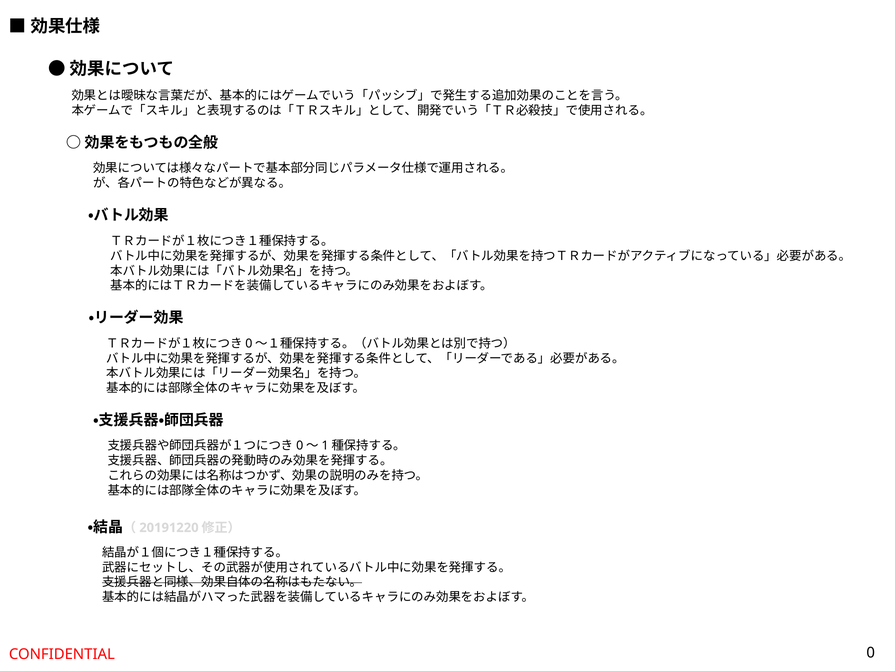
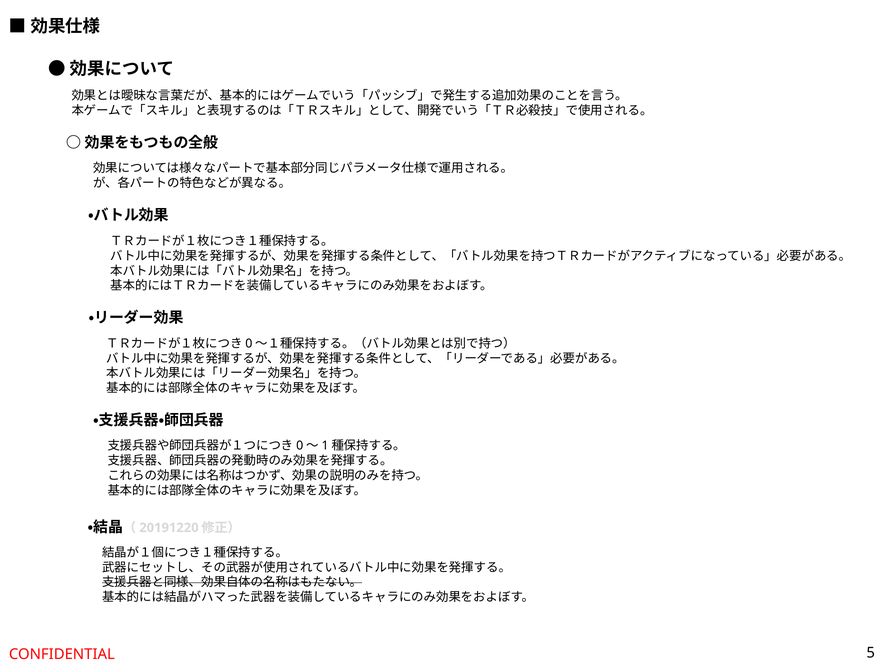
0: 0 -> 5 (871, 653)
